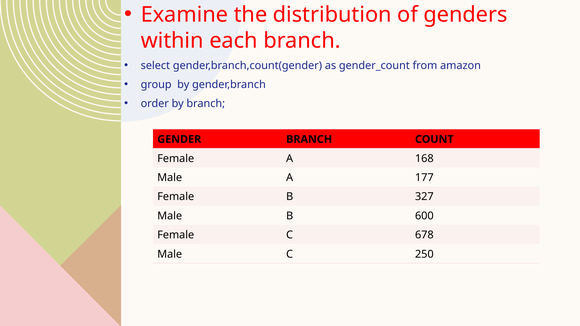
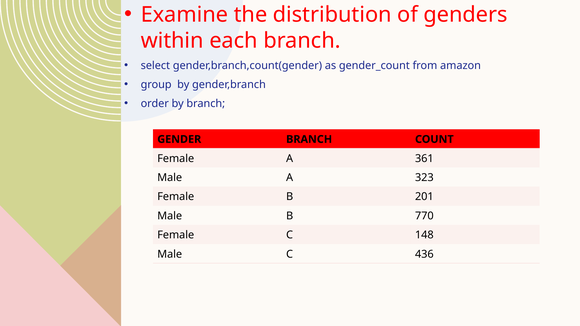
168: 168 -> 361 (424, 159)
177: 177 -> 323 (424, 178)
327: 327 -> 201 (424, 197)
600: 600 -> 770 (424, 216)
678: 678 -> 148 (424, 235)
250: 250 -> 436 (424, 254)
